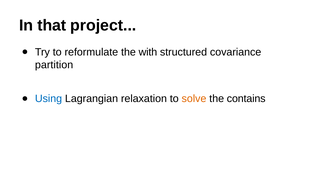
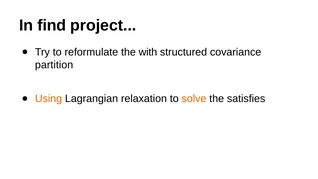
that: that -> find (52, 25)
Using colour: blue -> orange (49, 99)
contains: contains -> satisfies (246, 99)
